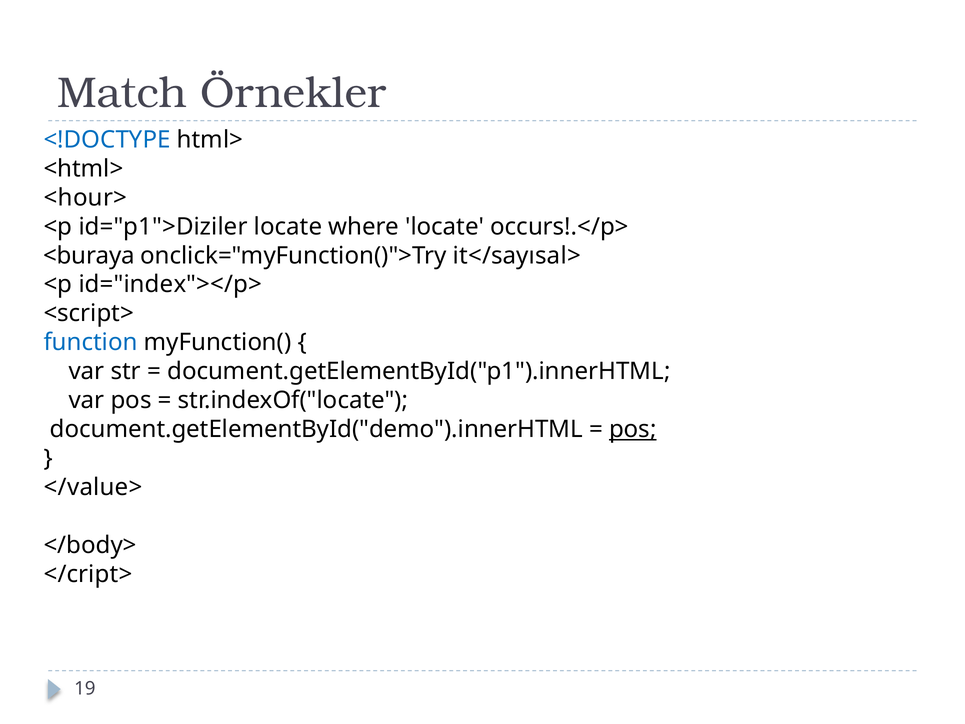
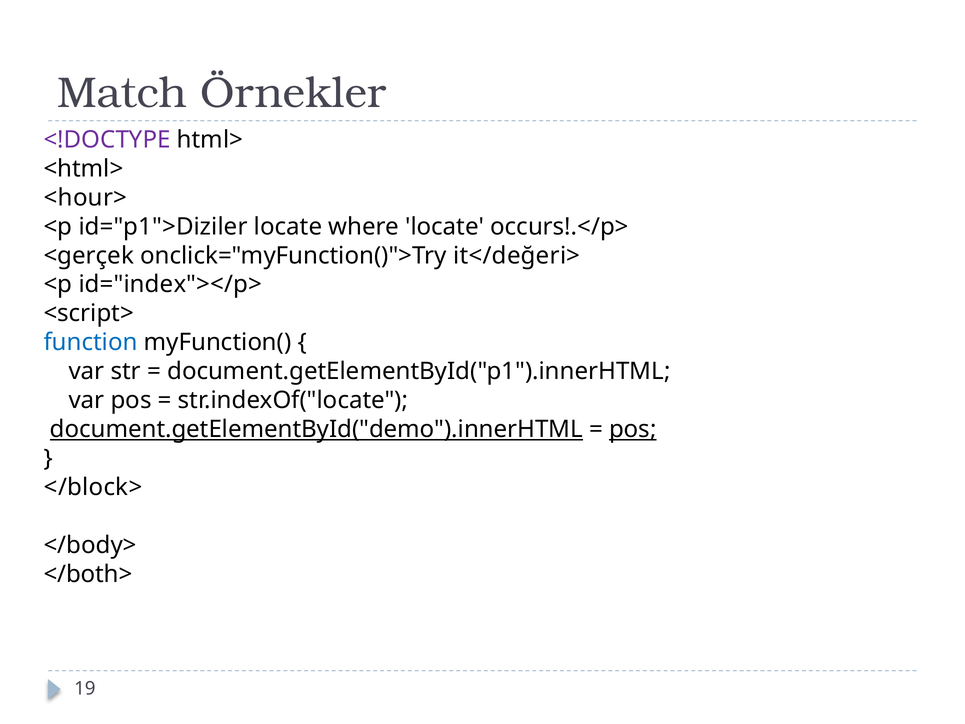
<!DOCTYPE colour: blue -> purple (107, 140)
<buraya: <buraya -> <gerçek (89, 255)
it</sayısal>: it</sayısal> -> it</değeri> (517, 255)
document.getElementById("demo").innerHTML underline: none -> present (316, 429)
</value>: </value> -> </block> (93, 487)
</cript>: </cript> -> </both> (88, 574)
